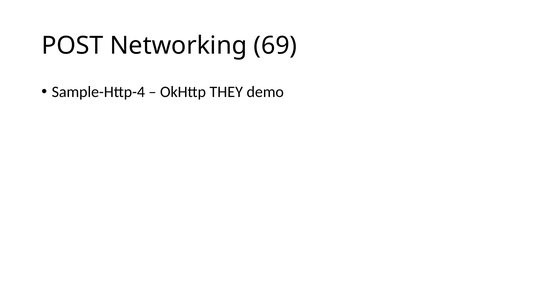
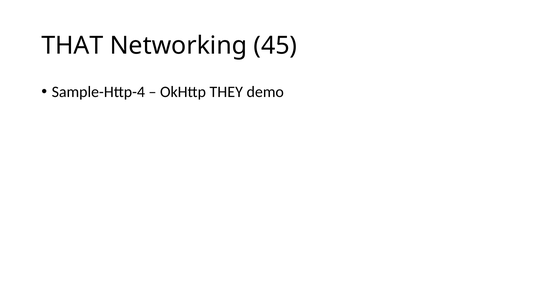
POST: POST -> THAT (72, 46)
69: 69 -> 45 (275, 46)
